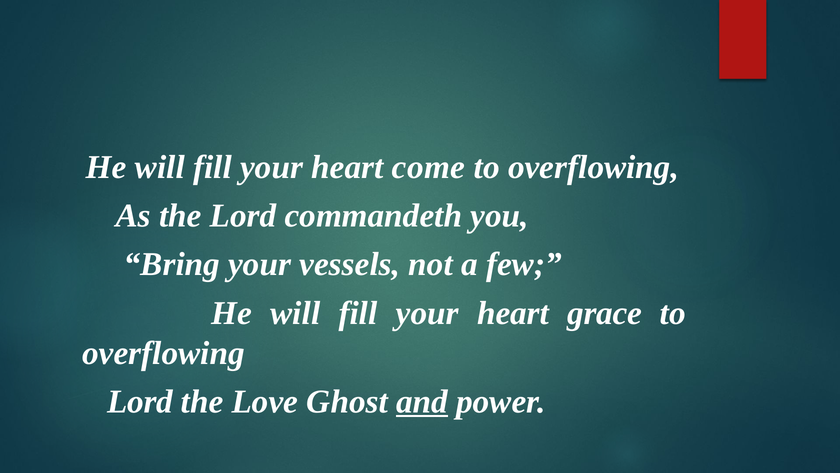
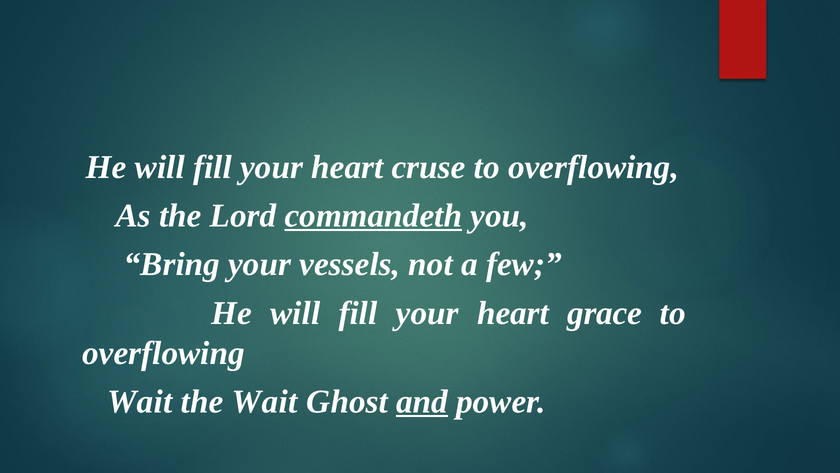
come: come -> cruse (429, 167)
commandeth underline: none -> present (373, 216)
Lord: Lord -> Wait (140, 401)
the Love: Love -> Wait (265, 401)
